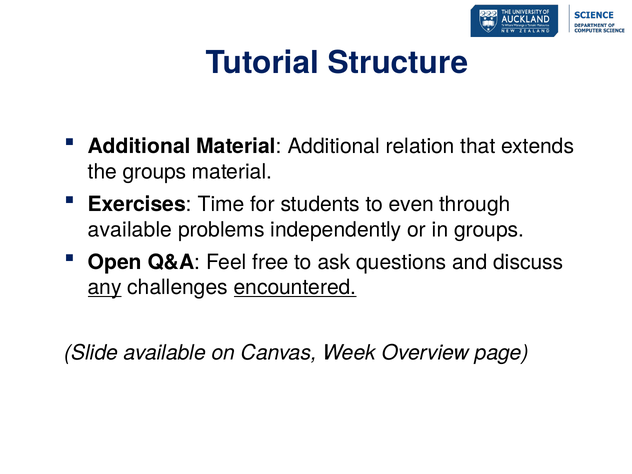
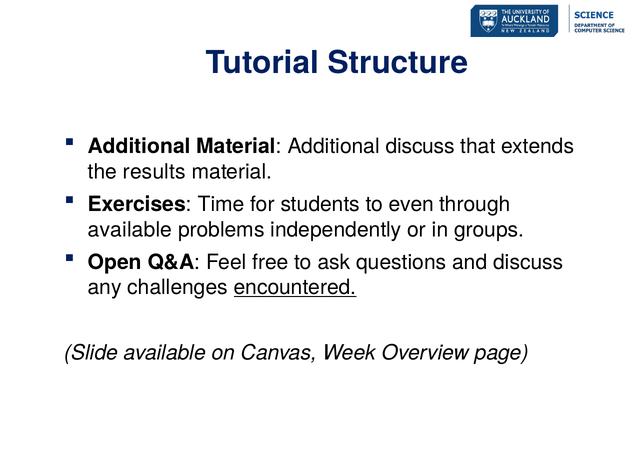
Additional relation: relation -> discuss (420, 146)
the groups: groups -> results (154, 172)
any underline: present -> none (105, 287)
